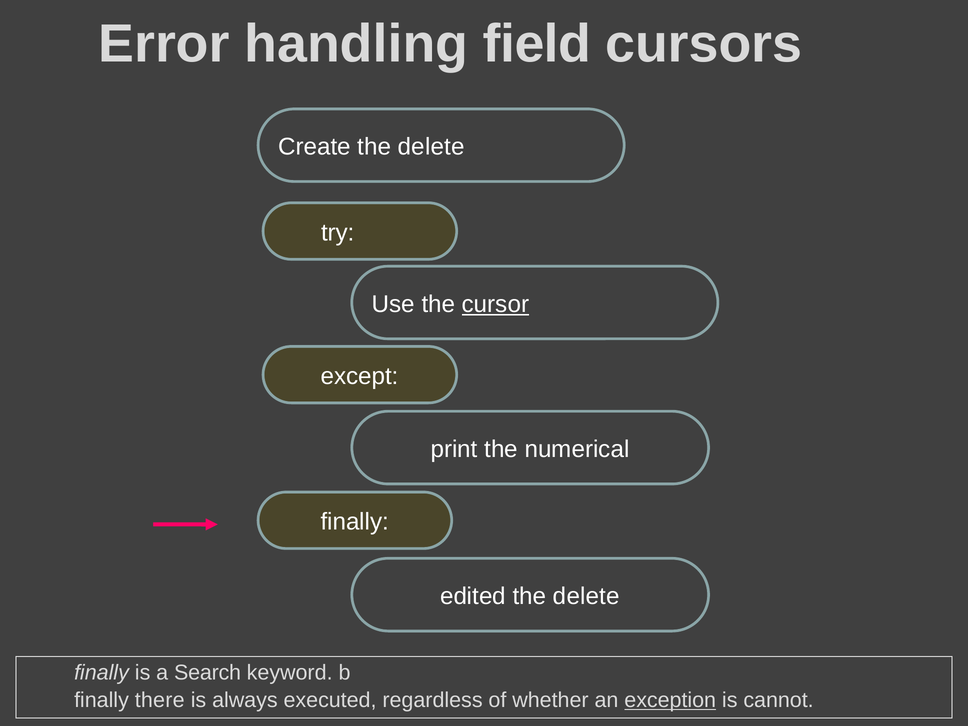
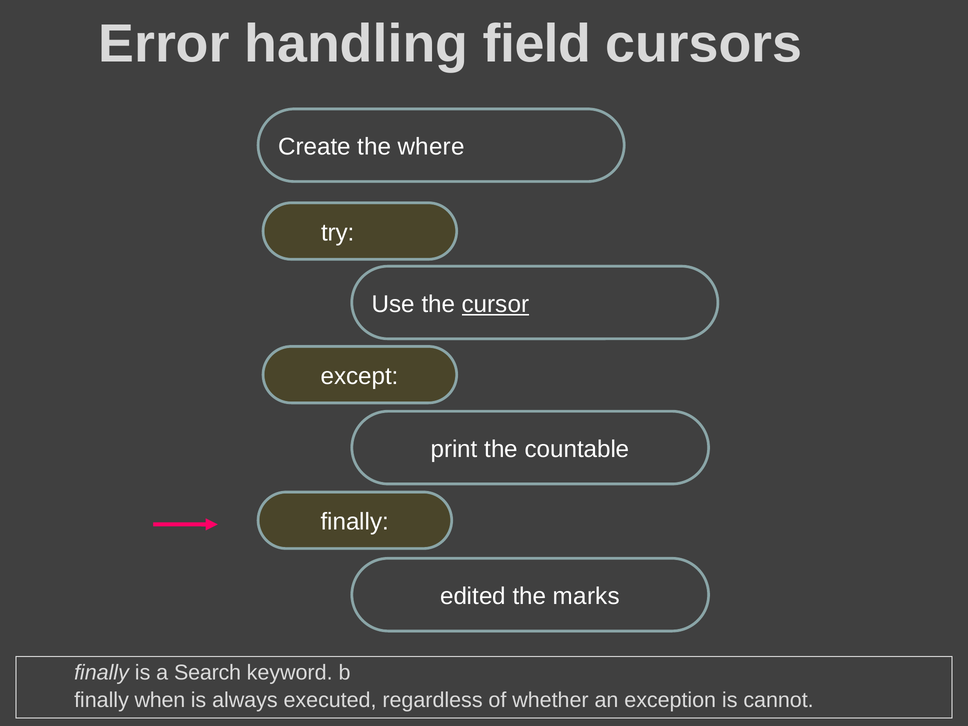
Create the delete: delete -> where (431, 147)
numerical: numerical -> countable (577, 449)
delete: delete -> marks (586, 596)
there: there -> when (160, 700)
exception underline: present -> none (670, 700)
